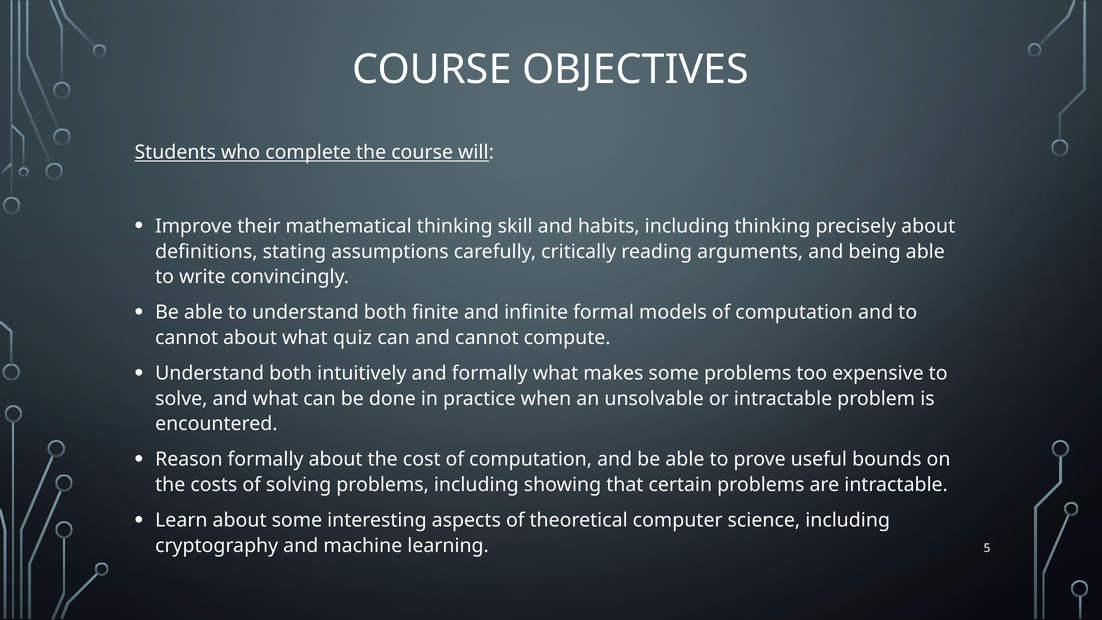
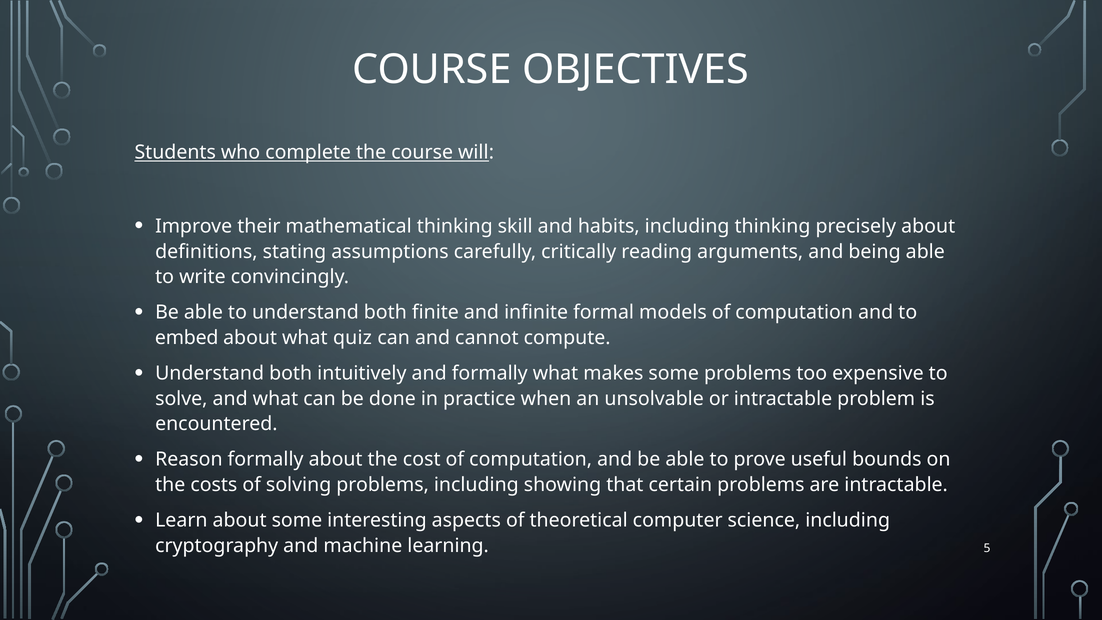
cannot: cannot -> embed (187, 338)
